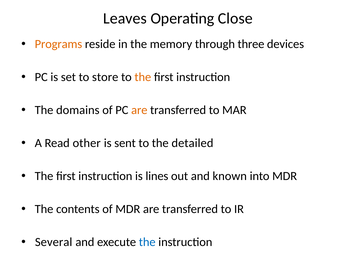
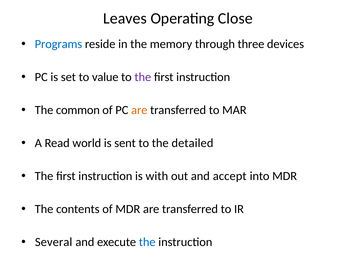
Programs colour: orange -> blue (58, 44)
store: store -> value (105, 77)
the colour: orange -> purple (143, 77)
domains: domains -> common (78, 110)
other: other -> world (87, 143)
lines: lines -> with (157, 176)
known: known -> accept (230, 176)
